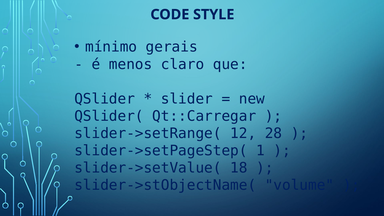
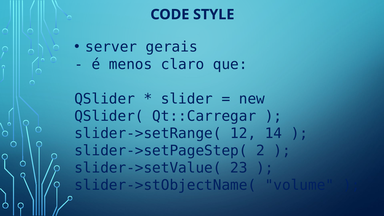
mínimo: mínimo -> server (111, 47)
28: 28 -> 14 (273, 133)
1: 1 -> 2 (260, 151)
18: 18 -> 23 (239, 168)
